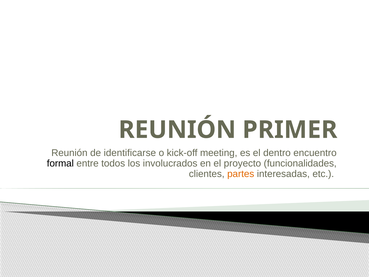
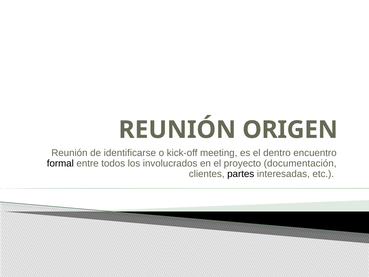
PRIMER: PRIMER -> ORIGEN (290, 130)
funcionalidades: funcionalidades -> documentación (300, 163)
partes colour: orange -> black (241, 174)
